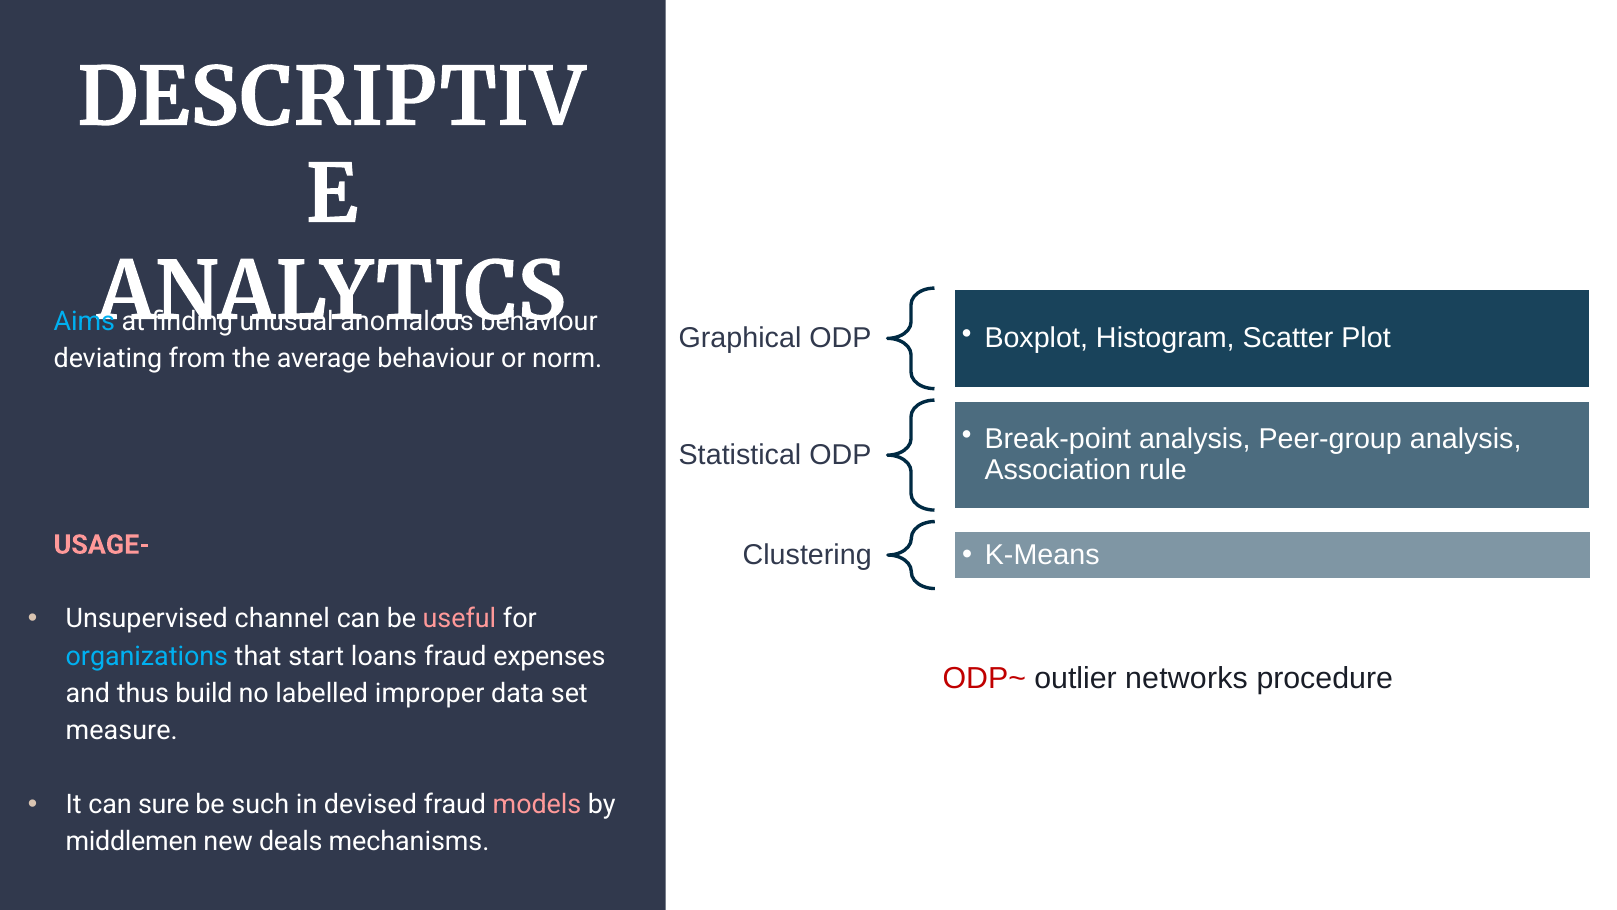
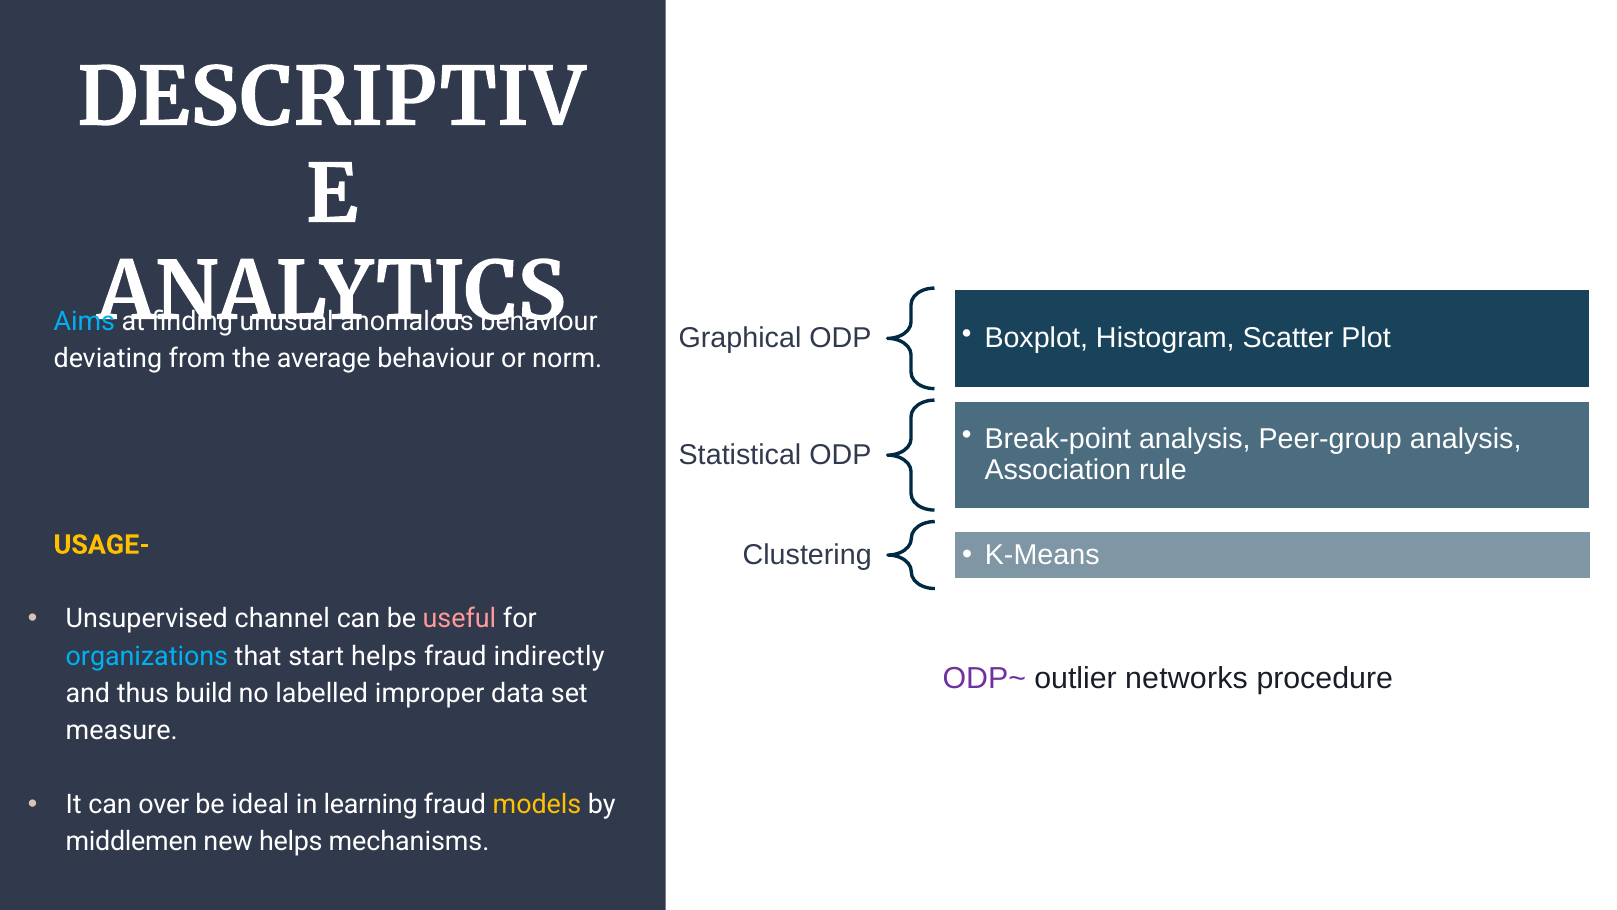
USAGE- colour: pink -> yellow (102, 544)
start loans: loans -> helps (384, 656)
expenses: expenses -> indirectly (549, 656)
ODP~ colour: red -> purple (984, 678)
sure: sure -> over (164, 805)
such: such -> ideal (260, 805)
devised: devised -> learning (371, 805)
models colour: pink -> yellow (537, 805)
new deals: deals -> helps (291, 842)
